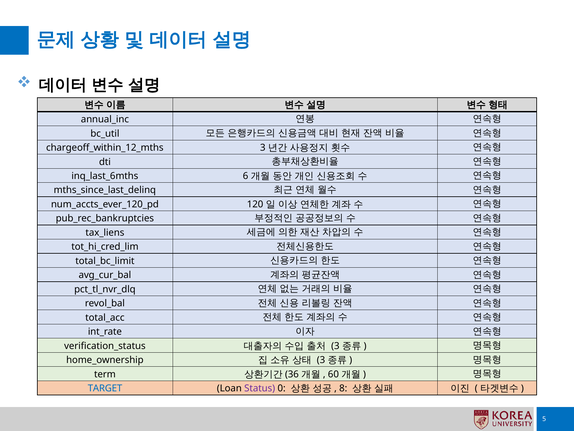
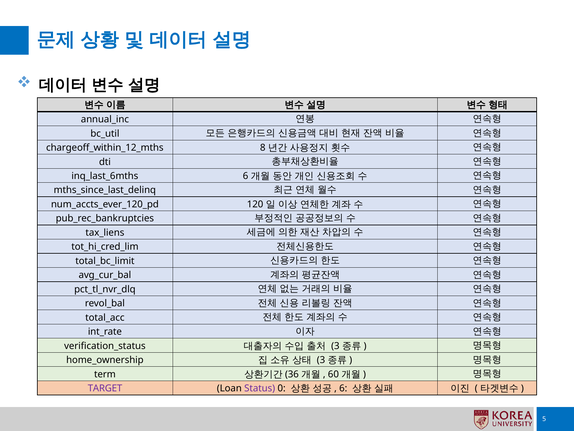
3: 3 -> 8 (263, 147)
TARGET colour: blue -> purple (105, 388)
8: 8 -> 6 (343, 388)
